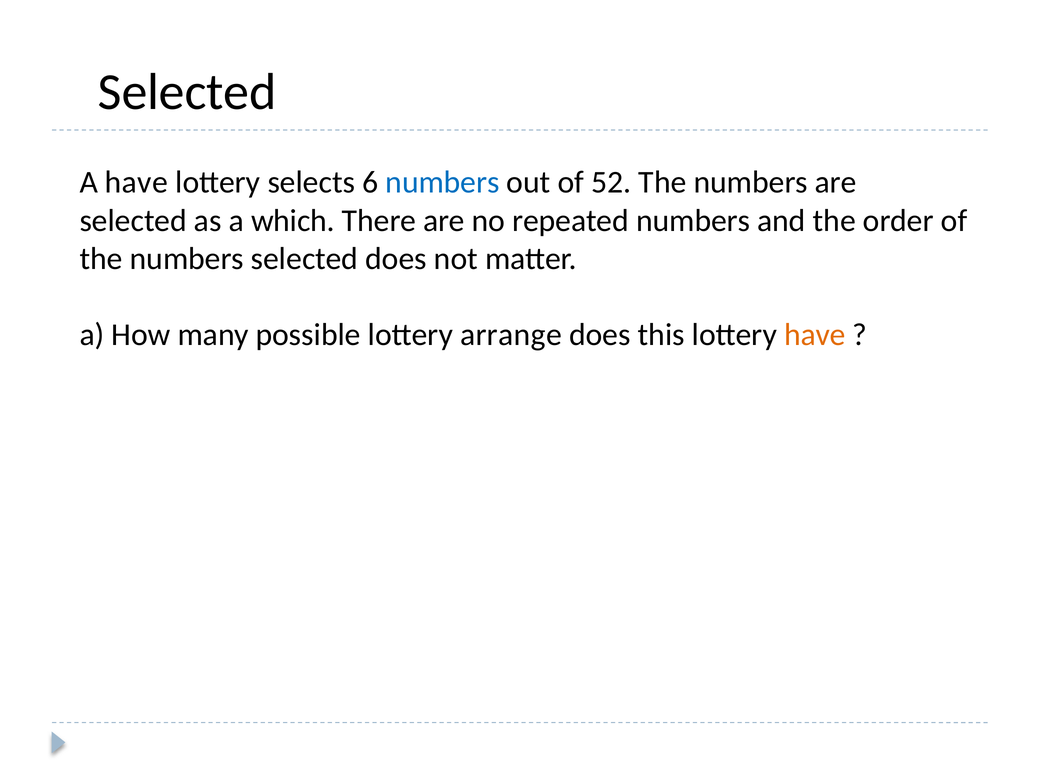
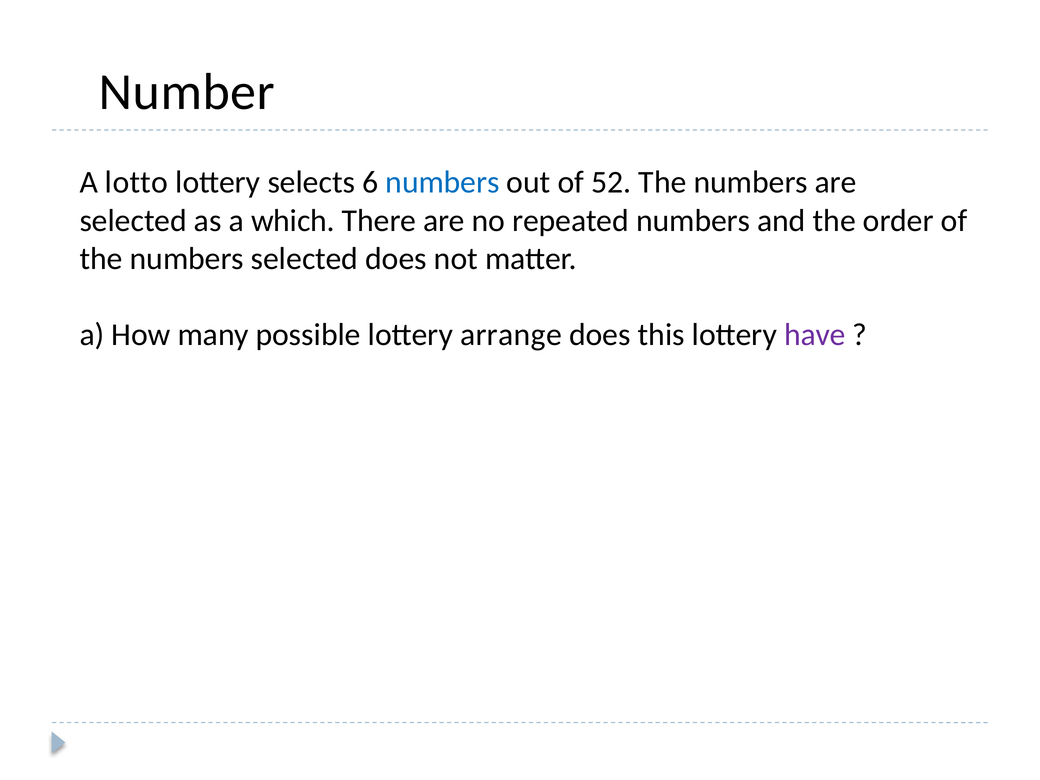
Selected: Selected -> Number (187, 92)
A have: have -> lotto (136, 182)
have colour: orange -> purple (815, 335)
